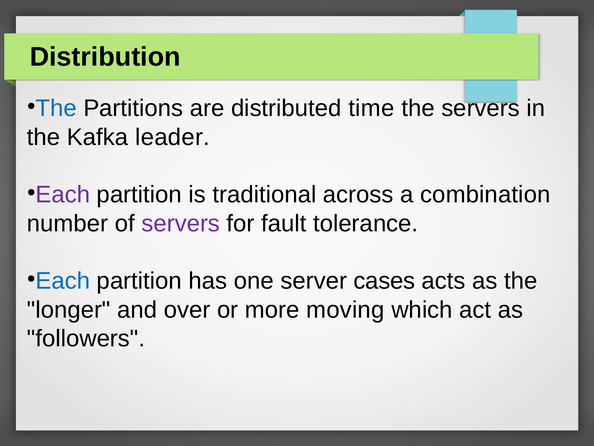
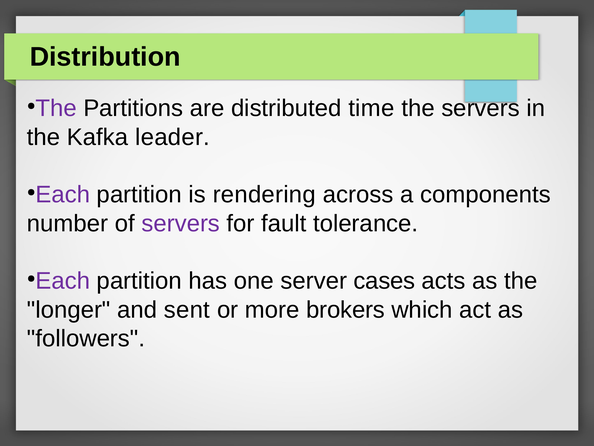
The colour: blue -> purple (56, 108)
traditional: traditional -> rendering (264, 194)
combination: combination -> components (485, 194)
Each colour: blue -> purple (63, 281)
over: over -> sent (187, 309)
moving: moving -> brokers (346, 309)
